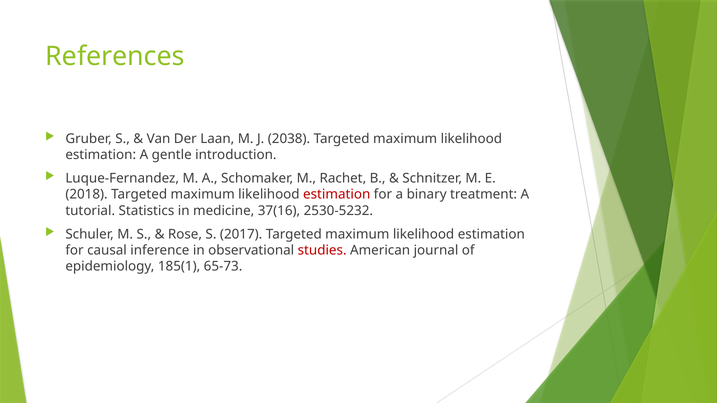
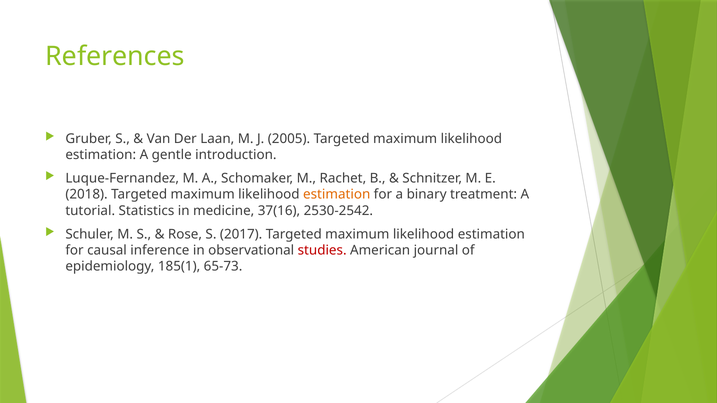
2038: 2038 -> 2005 (289, 139)
estimation colour: red -> orange (337, 195)
2530-5232: 2530-5232 -> 2530-2542 (338, 211)
